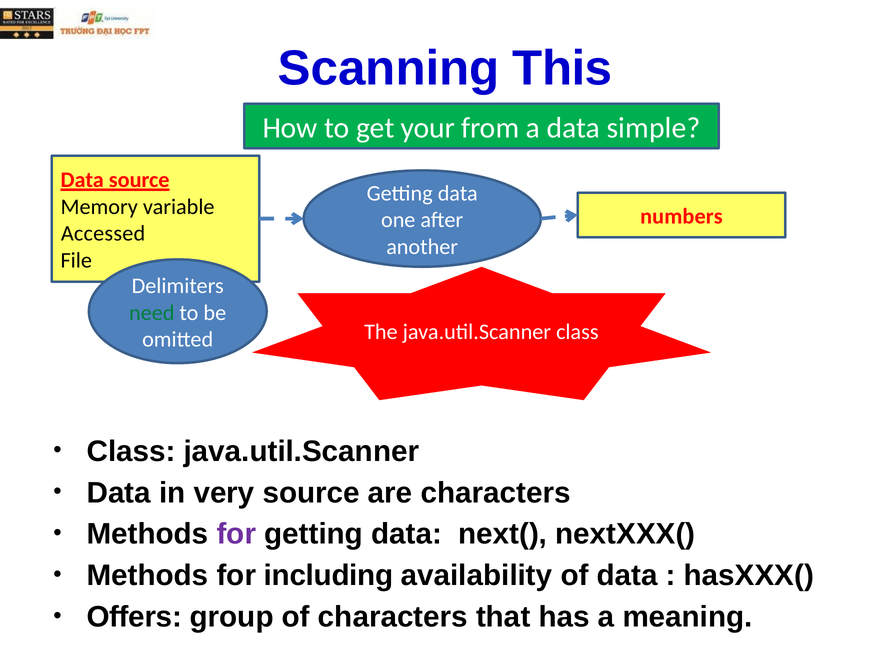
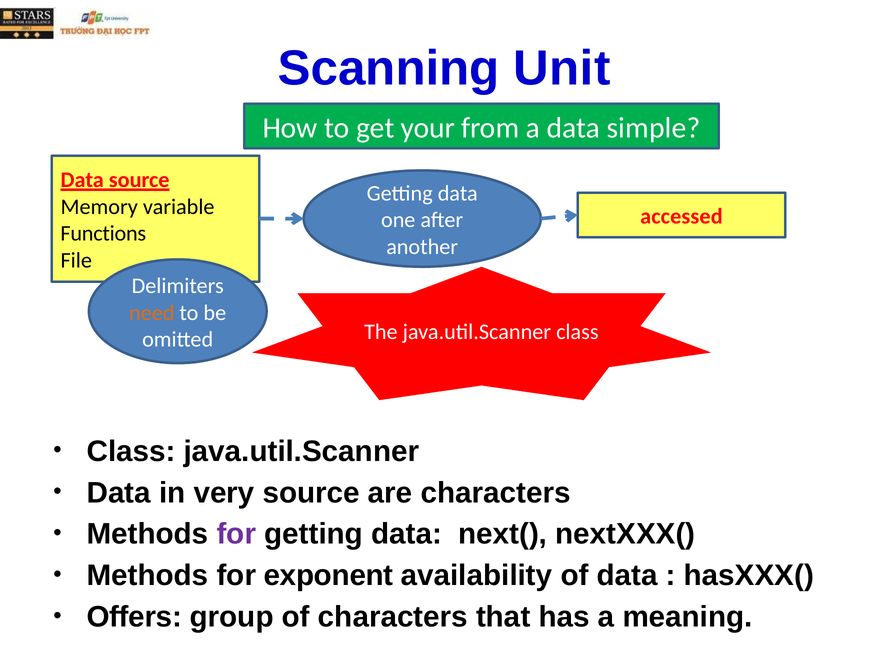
This: This -> Unit (562, 69)
numbers: numbers -> accessed (681, 216)
Accessed: Accessed -> Functions (103, 233)
need colour: green -> orange (152, 313)
including: including -> exponent (329, 575)
